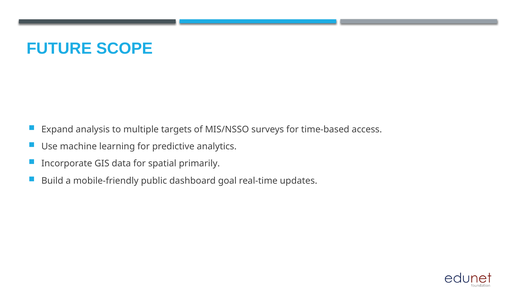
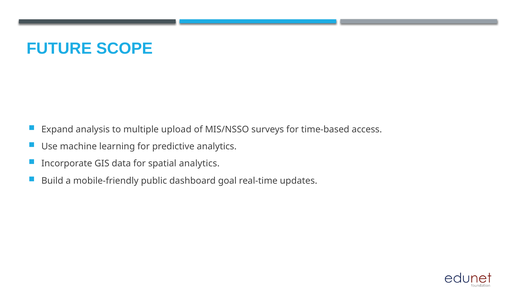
targets: targets -> upload (176, 129)
spatial primarily: primarily -> analytics (199, 164)
